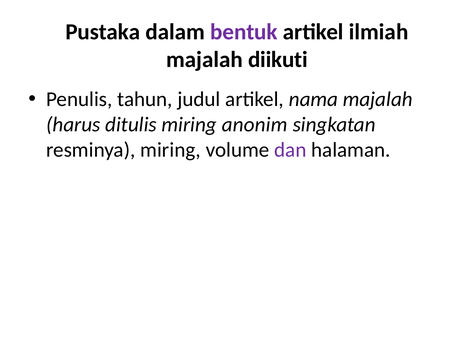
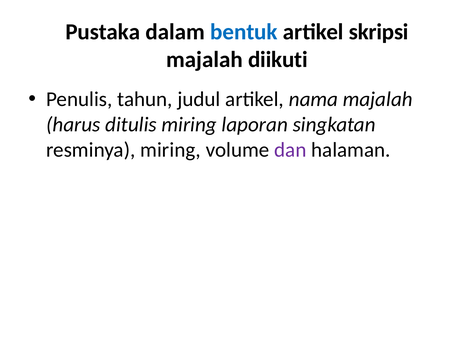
bentuk colour: purple -> blue (244, 32)
ilmiah: ilmiah -> skripsi (379, 32)
anonim: anonim -> laporan (255, 125)
